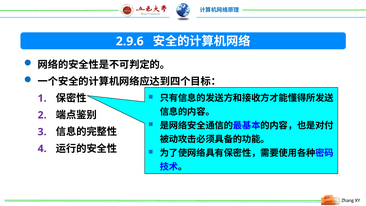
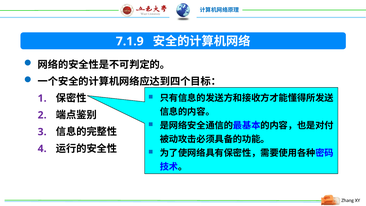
2.9.6: 2.9.6 -> 7.1.9 (130, 41)
